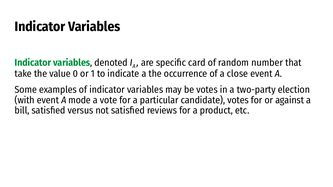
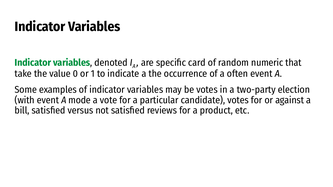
number: number -> numeric (267, 63)
close: close -> often (238, 74)
